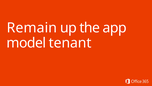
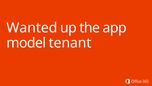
Remain: Remain -> Wanted (32, 28)
